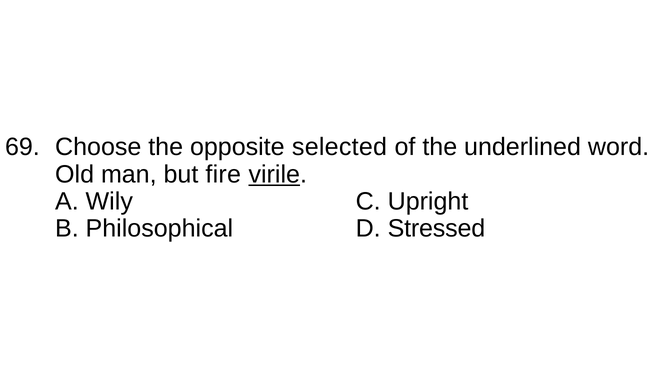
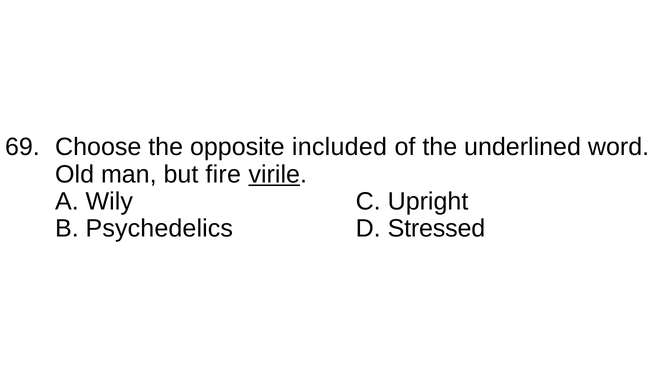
selected: selected -> included (339, 147)
Philosophical: Philosophical -> Psychedelics (159, 228)
